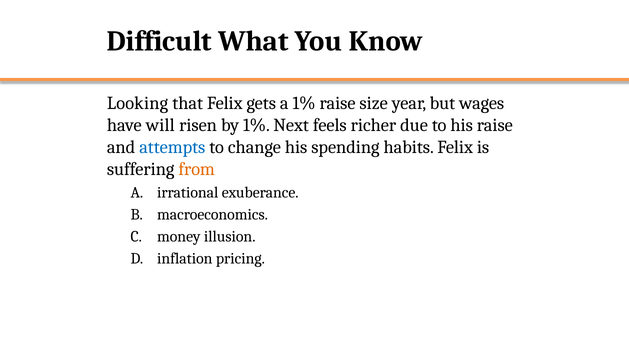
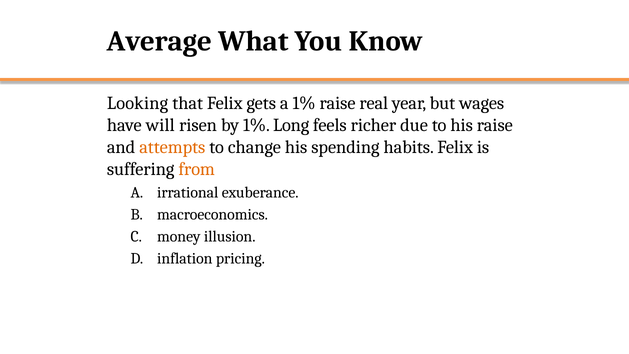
Difficult: Difficult -> Average (159, 41)
size: size -> real (374, 103)
Next: Next -> Long (291, 125)
attempts colour: blue -> orange (172, 147)
